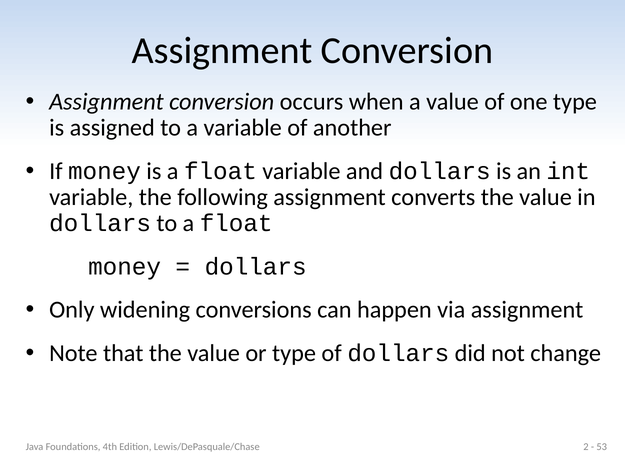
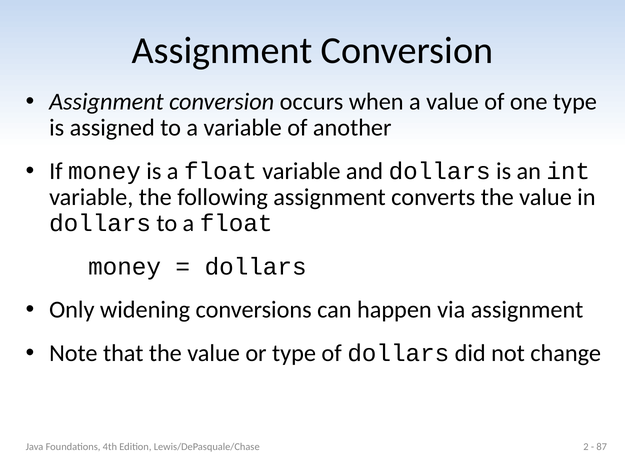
53: 53 -> 87 (602, 448)
